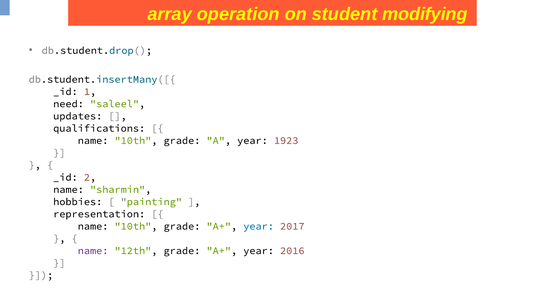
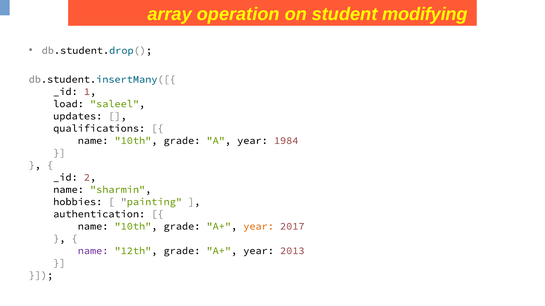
need: need -> load (69, 104)
1923: 1923 -> 1984 (286, 141)
representation: representation -> authentication (99, 214)
year colour: blue -> orange (259, 227)
2016: 2016 -> 2013 (292, 251)
